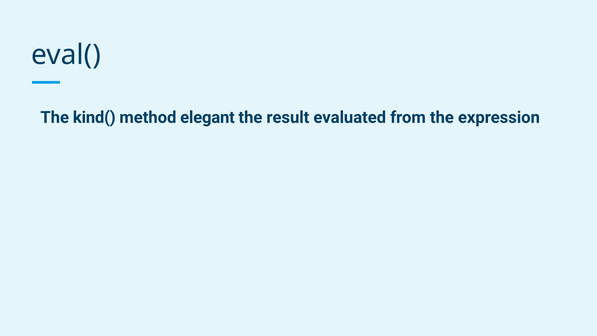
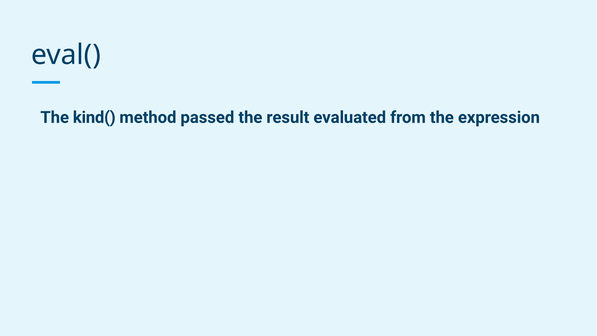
elegant: elegant -> passed (207, 117)
